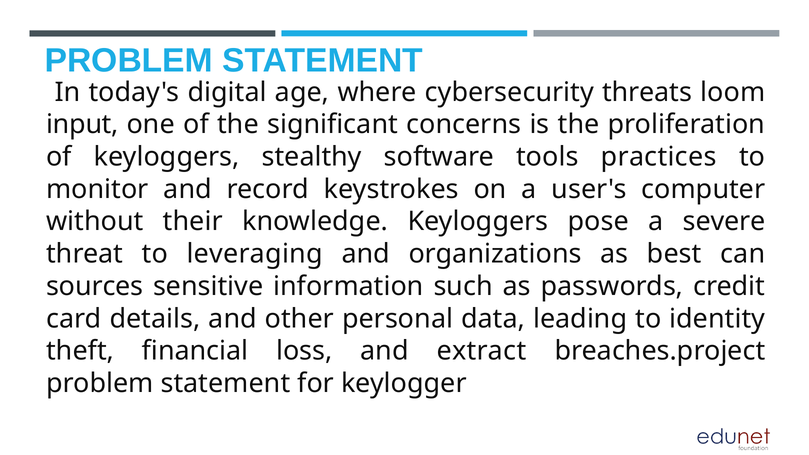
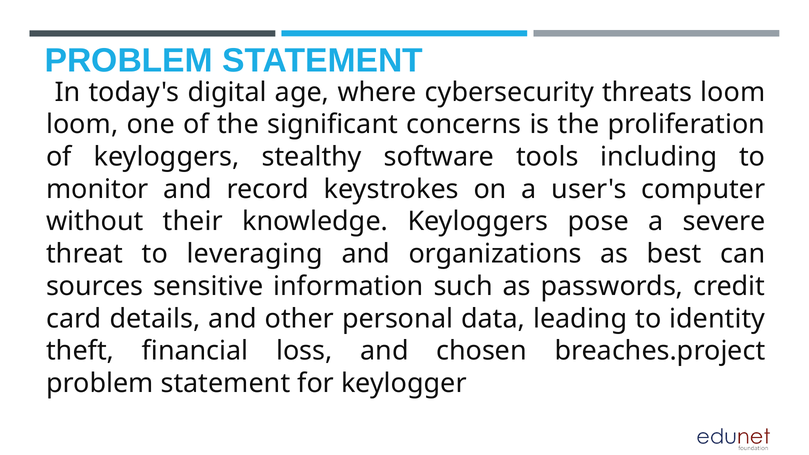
input: input -> loom (82, 124)
practices: practices -> including (659, 157)
extract: extract -> chosen (482, 351)
